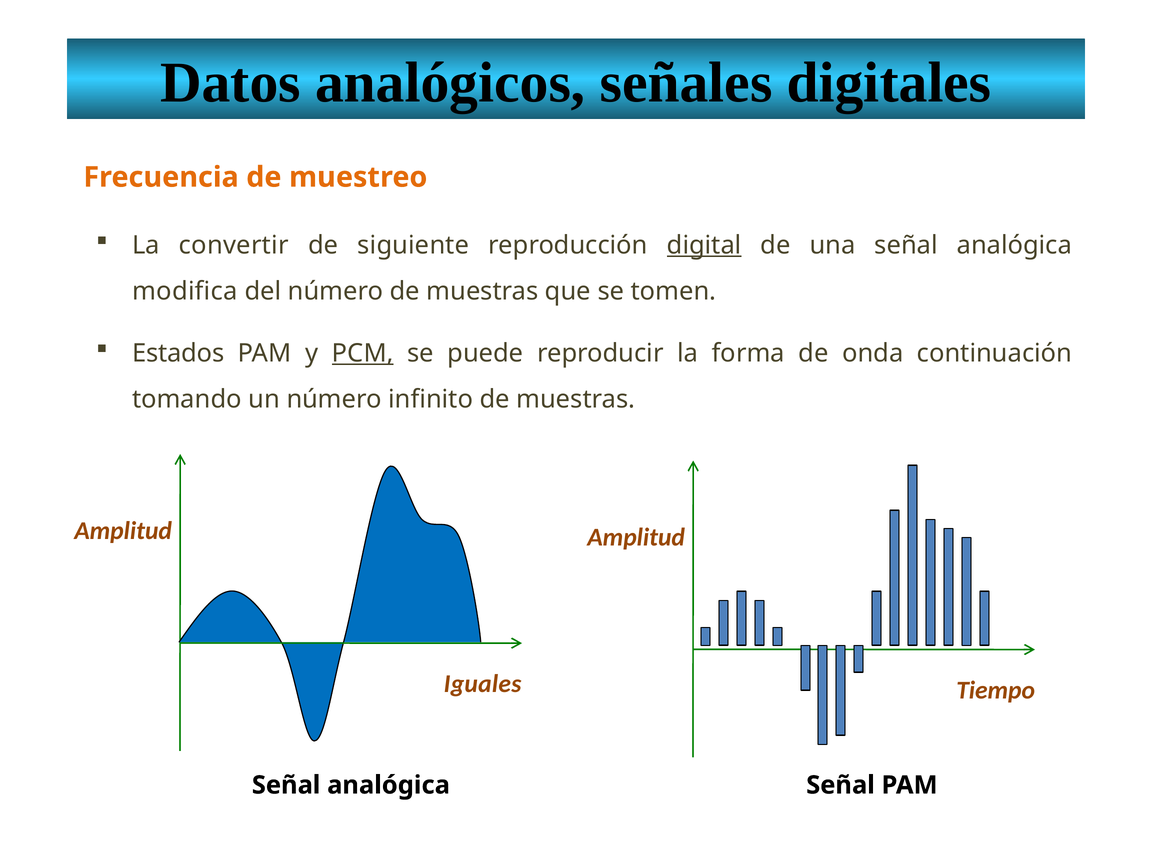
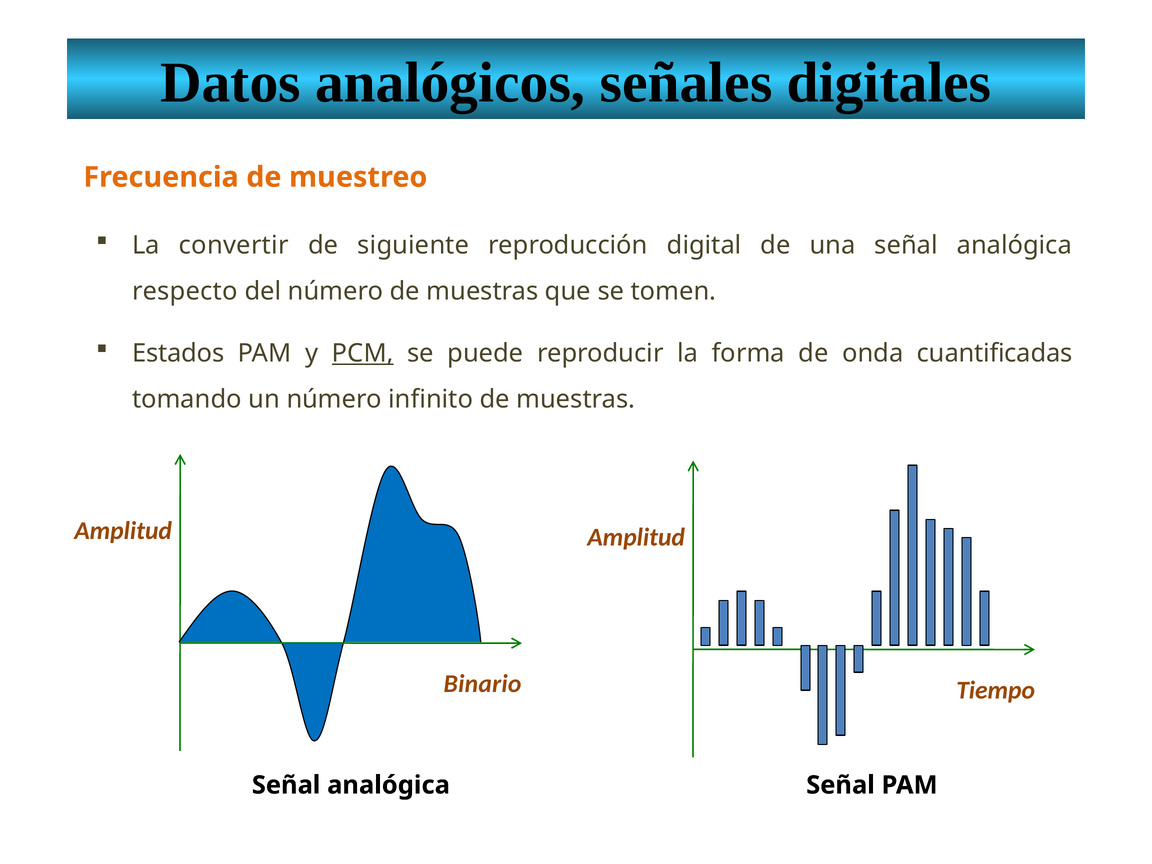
digital underline: present -> none (704, 245)
modifica: modifica -> respecto (185, 291)
continuación: continuación -> cuantificadas (995, 353)
Iguales: Iguales -> Binario (483, 684)
